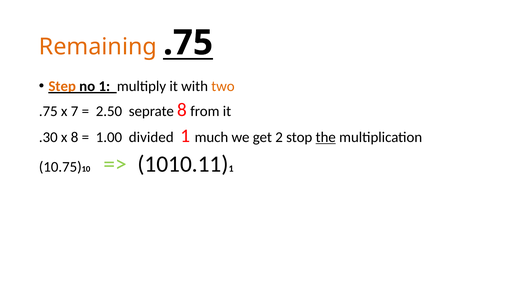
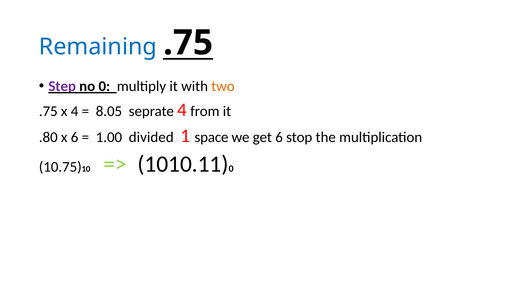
Remaining colour: orange -> blue (98, 47)
Step colour: orange -> purple (62, 86)
no 1: 1 -> 0 (104, 86)
x 7: 7 -> 4 (75, 111)
2.50: 2.50 -> 8.05 (109, 111)
seprate 8: 8 -> 4 (182, 110)
.30: .30 -> .80 (48, 137)
x 8: 8 -> 6 (75, 137)
much: much -> space (211, 137)
get 2: 2 -> 6 (279, 137)
the underline: present -> none (326, 137)
1: 1 -> 0 (231, 169)
